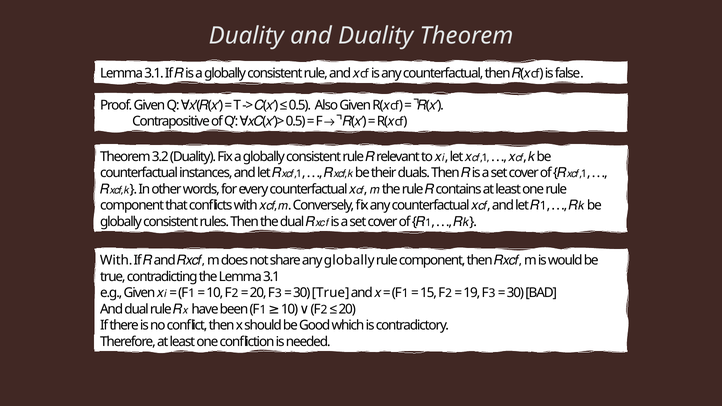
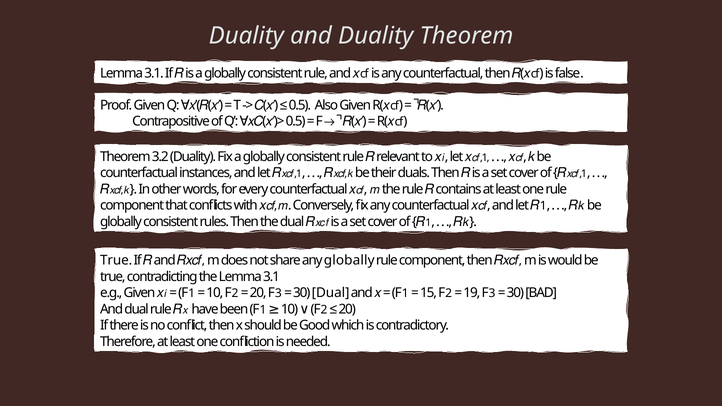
With: With -> True (116, 260)
30 True: True -> Dual (331, 293)
